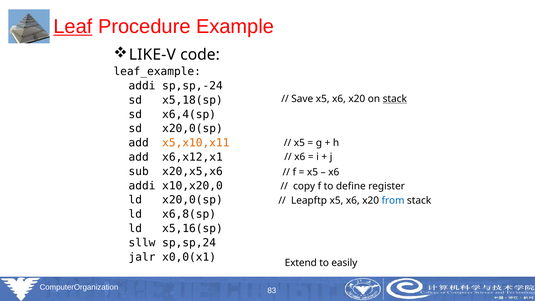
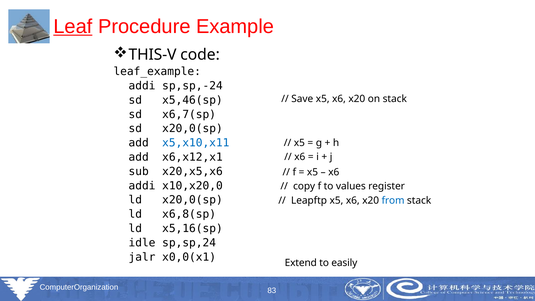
LIKE-V: LIKE-V -> THIS-V (153, 55)
x5,18(sp: x5,18(sp -> x5,46(sp (192, 100)
stack underline: present -> none (395, 99)
x6,4(sp: x6,4(sp -> x6,7(sp (189, 114)
x5,x10,x11 colour: orange -> blue (196, 143)
define: define -> values (351, 186)
sllw: sllw -> idle (142, 243)
